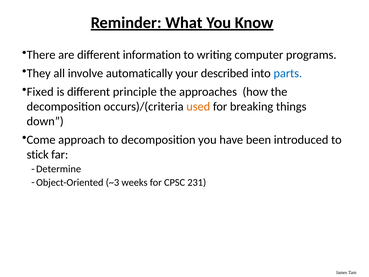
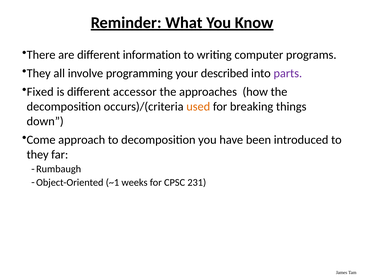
automatically: automatically -> programming (139, 73)
parts colour: blue -> purple (288, 73)
principle: principle -> accessor (135, 92)
stick: stick -> they (38, 154)
Determine: Determine -> Rumbaugh (59, 169)
~3: ~3 -> ~1 (112, 182)
